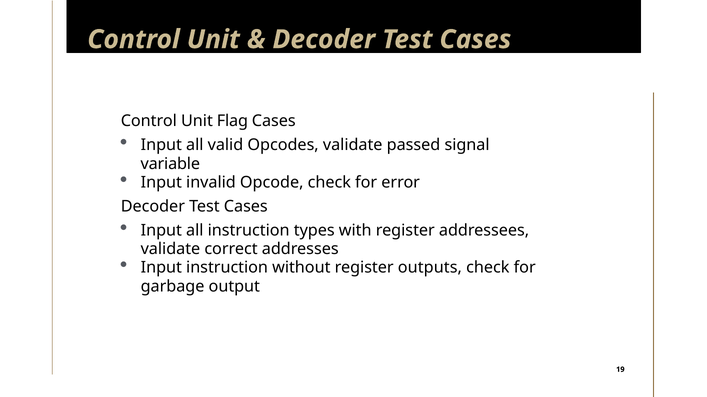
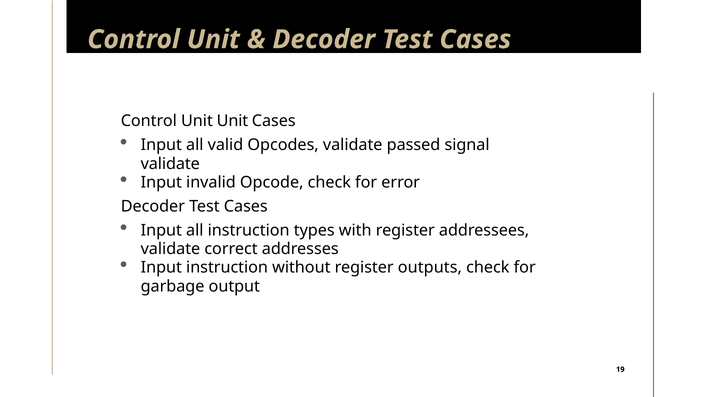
Unit Flag: Flag -> Unit (232, 121)
variable: variable -> validate (170, 164)
